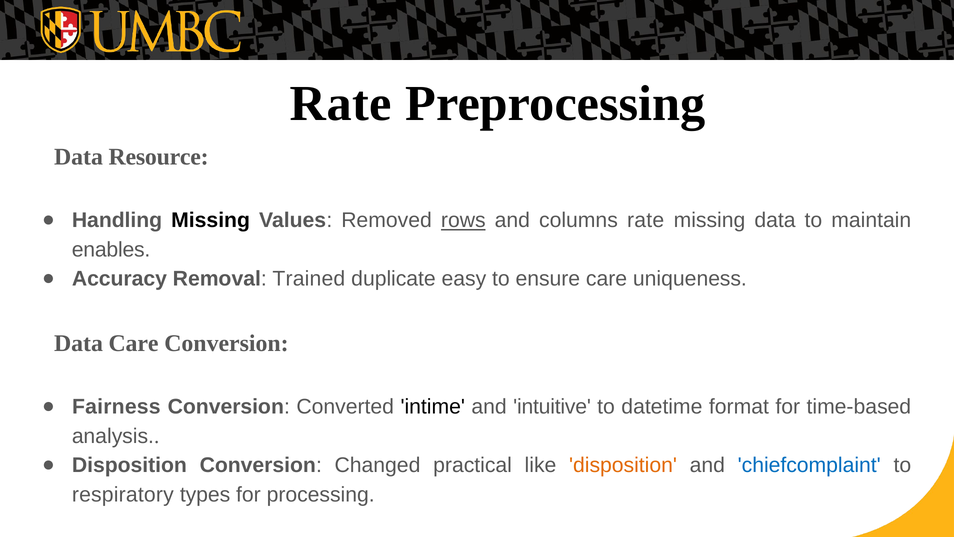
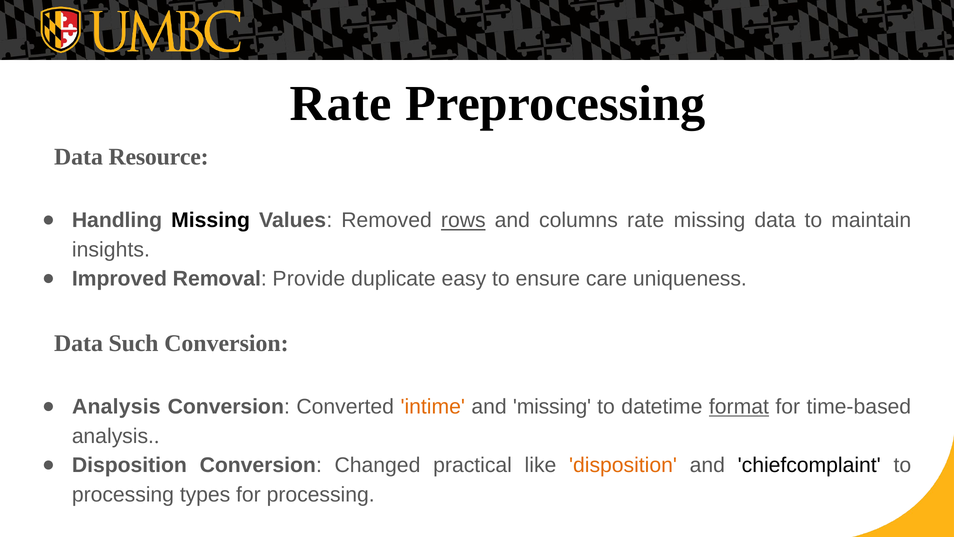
enables: enables -> insights (111, 250)
Accuracy: Accuracy -> Improved (119, 279)
Trained: Trained -> Provide (309, 279)
Data Care: Care -> Such (133, 343)
Fairness: Fairness -> Analysis (116, 407)
intime colour: black -> orange (433, 407)
and intuitive: intuitive -> missing (552, 407)
format underline: none -> present (739, 407)
chiefcomplaint colour: blue -> black (809, 465)
respiratory: respiratory -> processing (123, 494)
